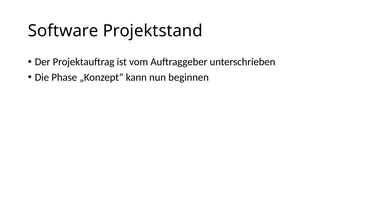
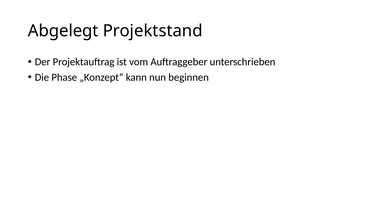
Software: Software -> Abgelegt (63, 31)
